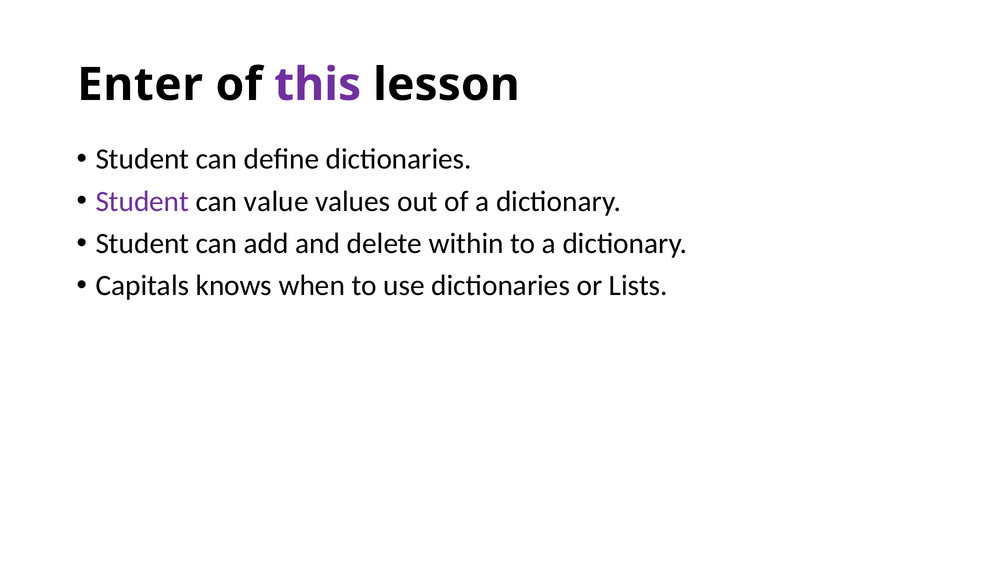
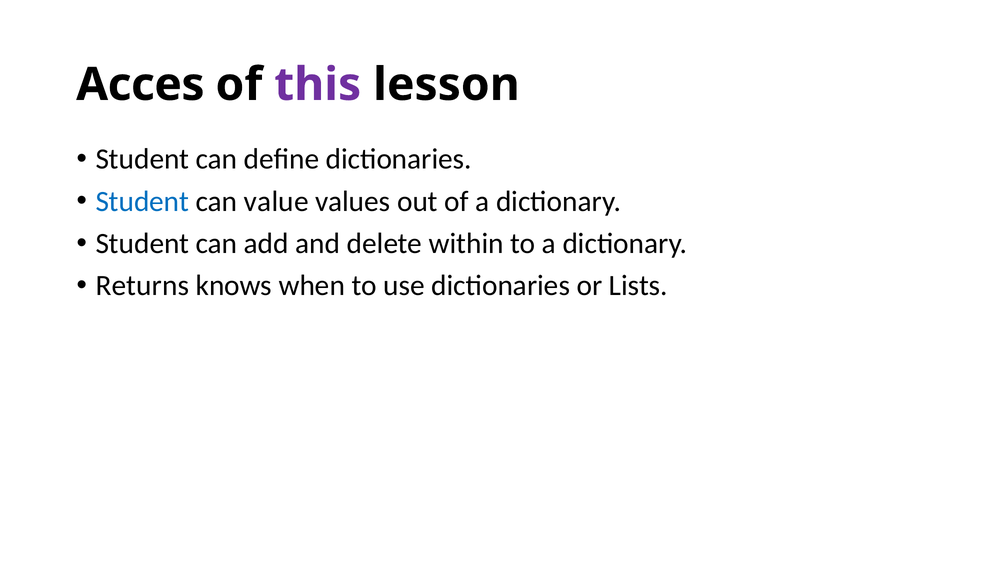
Enter: Enter -> Acces (140, 85)
Student colour: purple -> blue (142, 201)
Capitals: Capitals -> Returns (142, 285)
